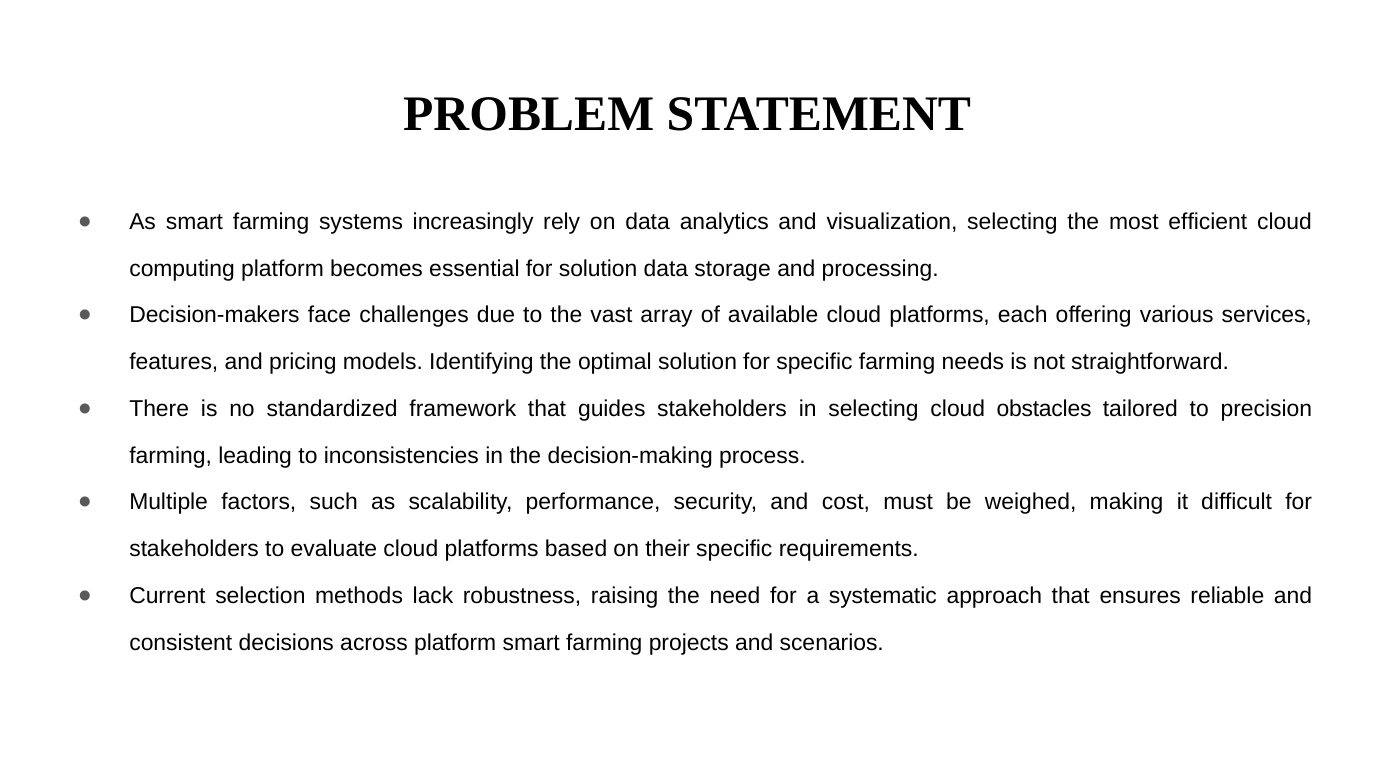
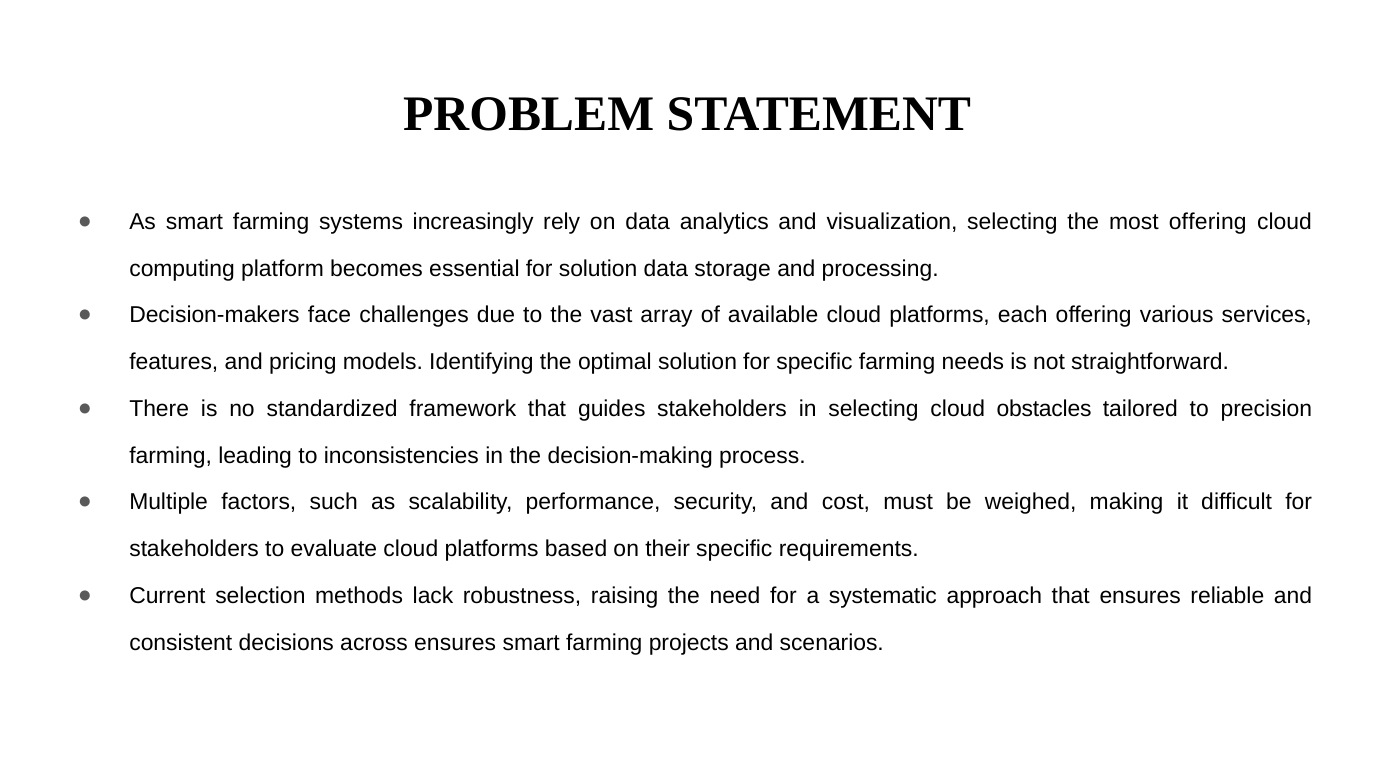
most efficient: efficient -> offering (1208, 222)
across platform: platform -> ensures (455, 642)
